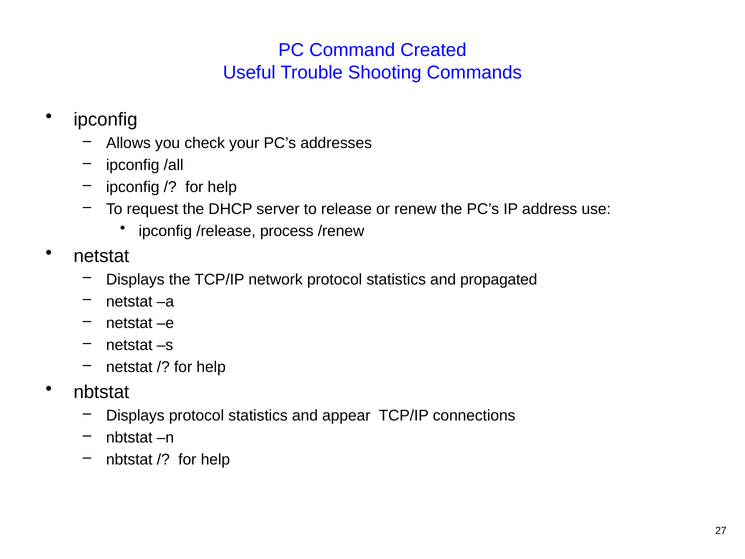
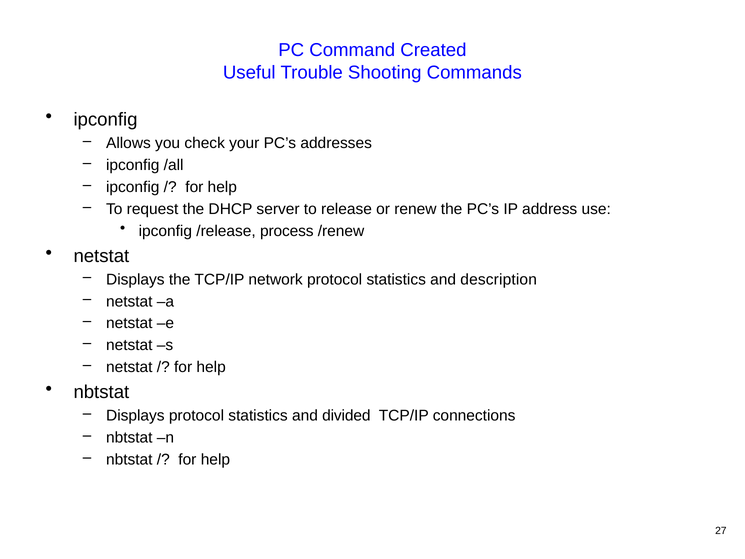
propagated: propagated -> description (499, 279)
appear: appear -> divided (346, 416)
